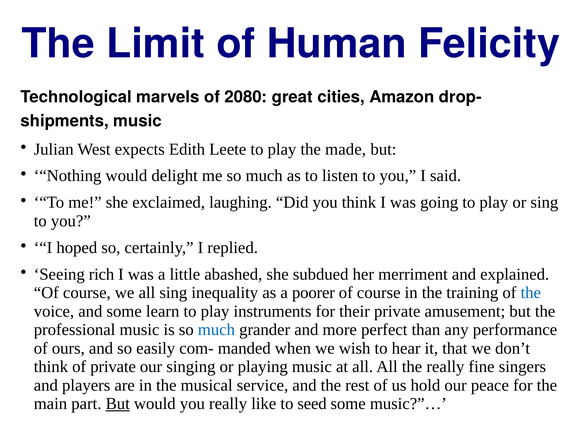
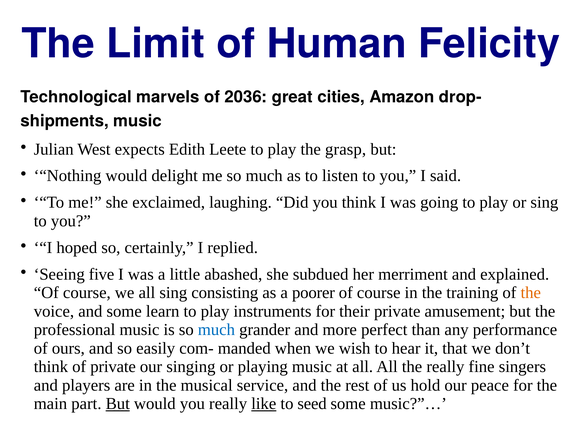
2080: 2080 -> 2036 (246, 97)
made: made -> grasp (346, 149)
rich: rich -> five (102, 274)
inequality: inequality -> consisting (225, 292)
the colour: blue -> orange (531, 292)
like underline: none -> present (264, 403)
